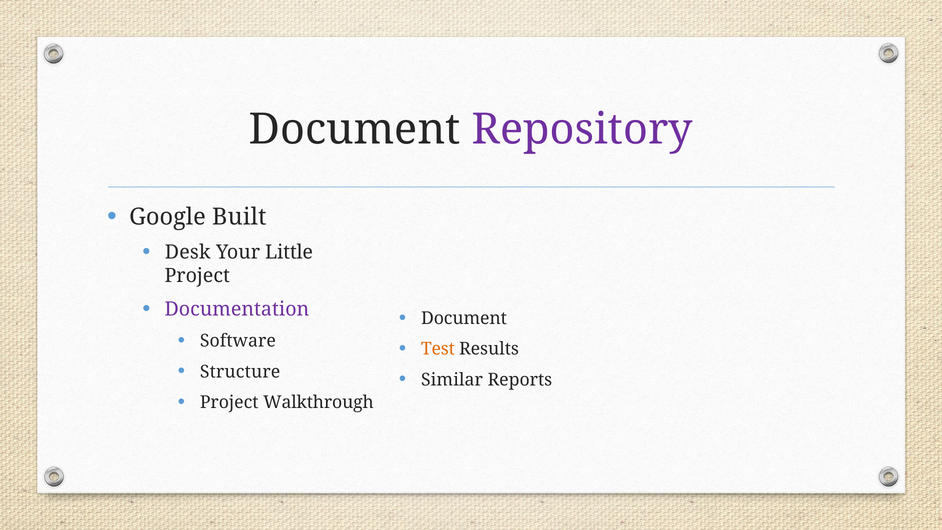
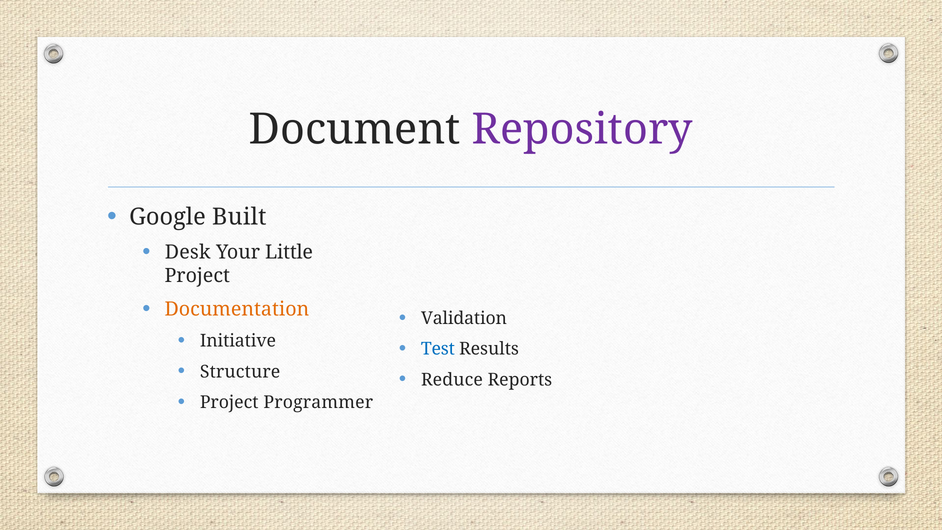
Documentation colour: purple -> orange (237, 309)
Document: Document -> Validation (464, 318)
Software: Software -> Initiative (238, 341)
Test colour: orange -> blue (438, 349)
Similar: Similar -> Reduce (452, 380)
Walkthrough: Walkthrough -> Programmer (318, 402)
